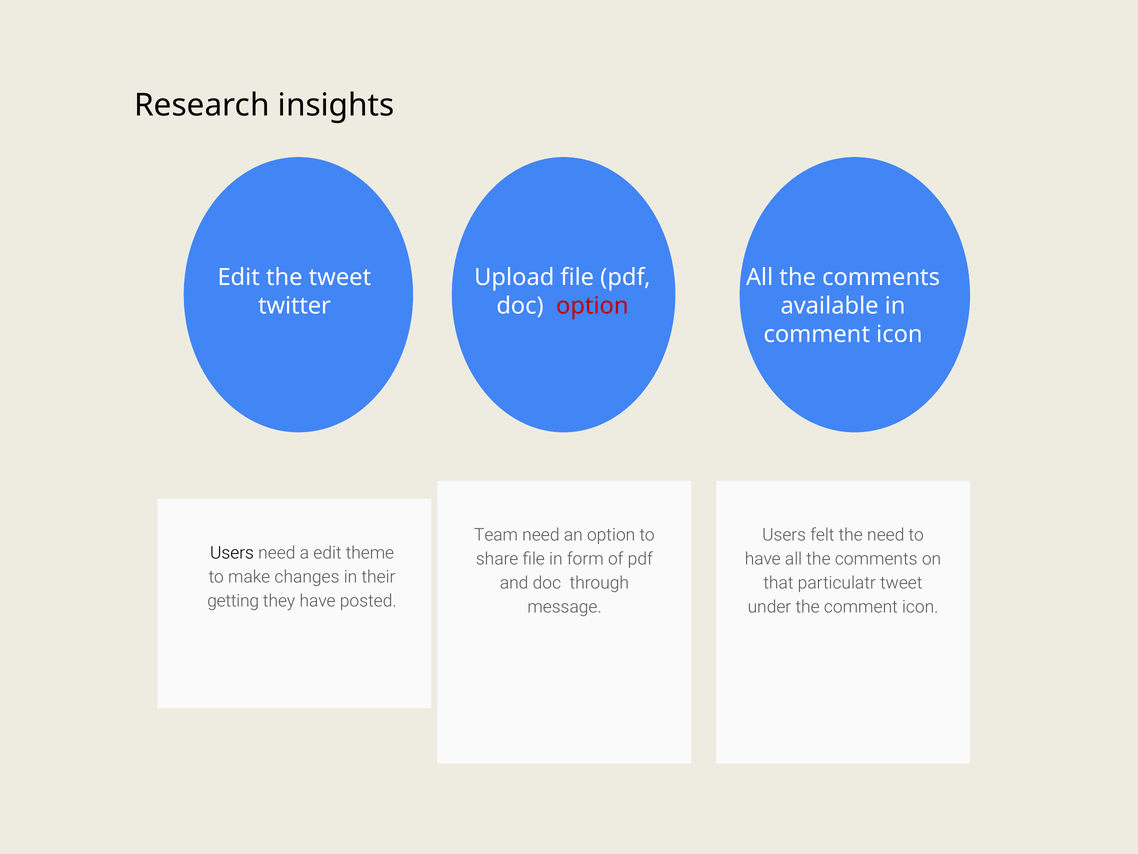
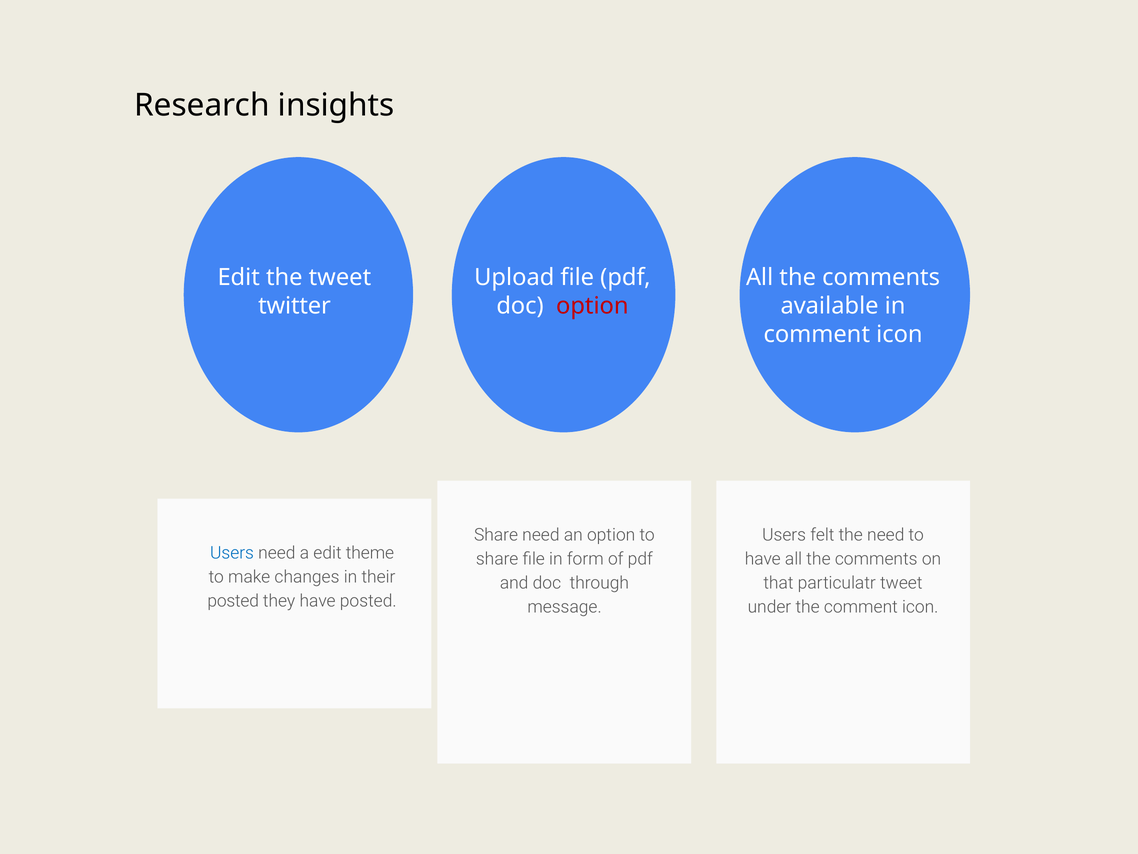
Team: Team -> Share (496, 535)
Users colour: black -> blue (232, 553)
getting: getting -> posted (233, 601)
